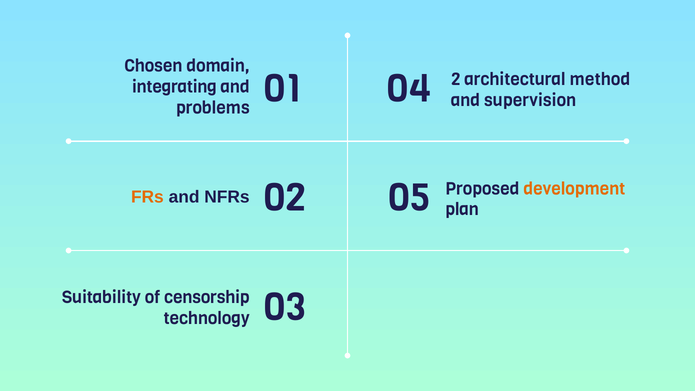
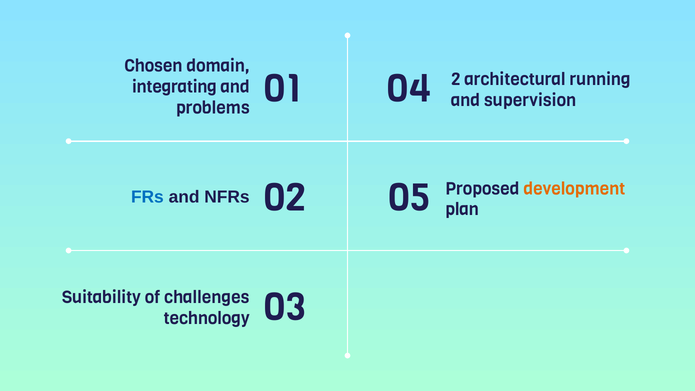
method: method -> running (600, 79)
FRs colour: orange -> blue (147, 197)
censorship: censorship -> challenges (207, 298)
